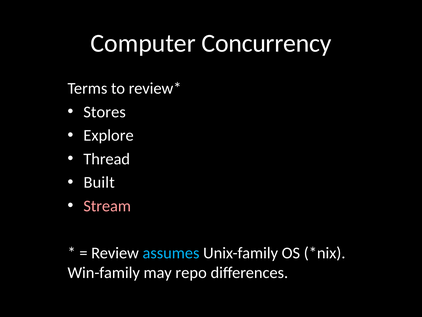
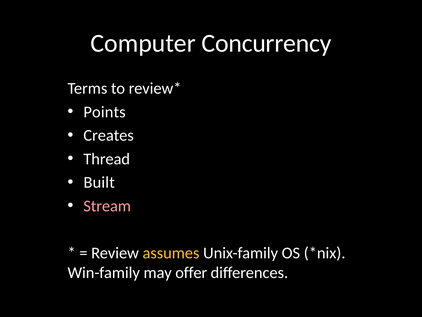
Stores: Stores -> Points (105, 112)
Explore: Explore -> Creates (109, 135)
assumes colour: light blue -> yellow (171, 253)
repo: repo -> offer (191, 272)
